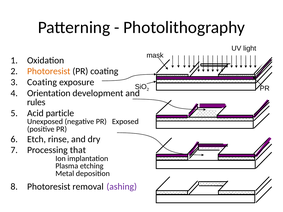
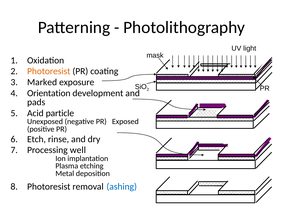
Coating: Coating -> Marked (42, 82)
rules: rules -> pads (36, 102)
that: that -> well (78, 150)
ashing colour: purple -> blue (122, 187)
